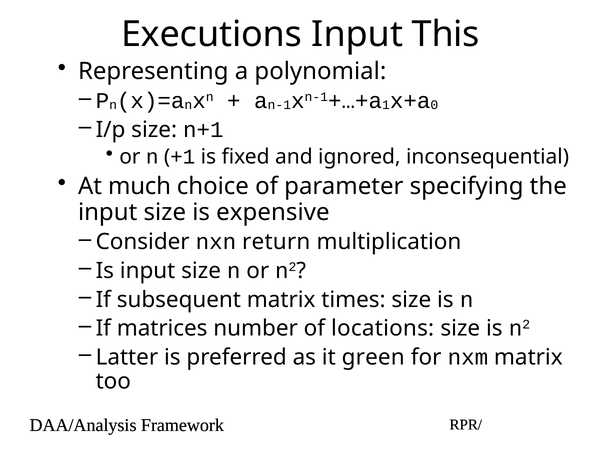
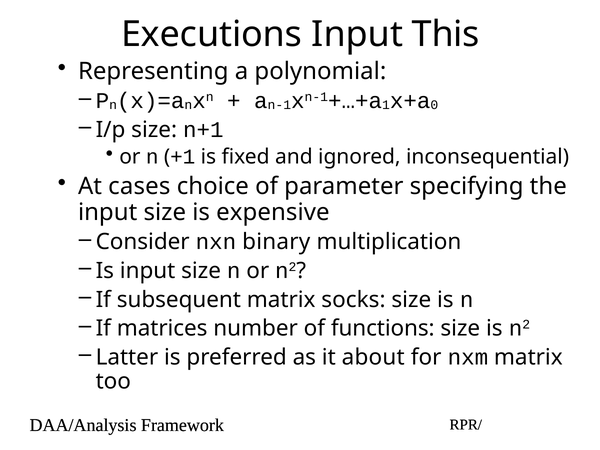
much: much -> cases (139, 186)
return: return -> binary (276, 242)
times: times -> socks (353, 300)
locations: locations -> functions (383, 328)
green: green -> about (373, 357)
